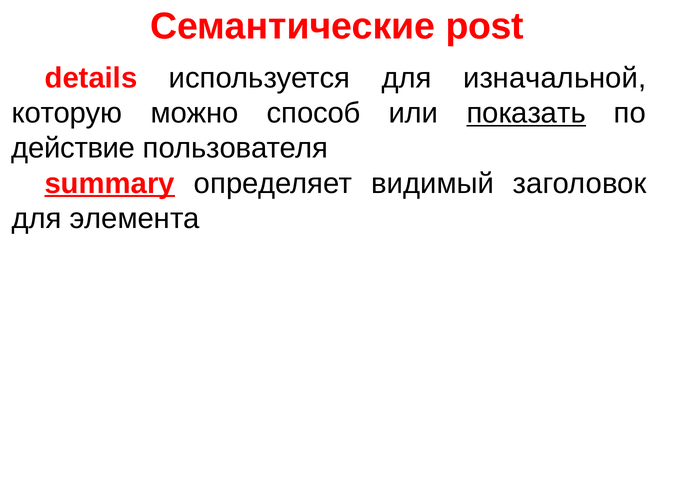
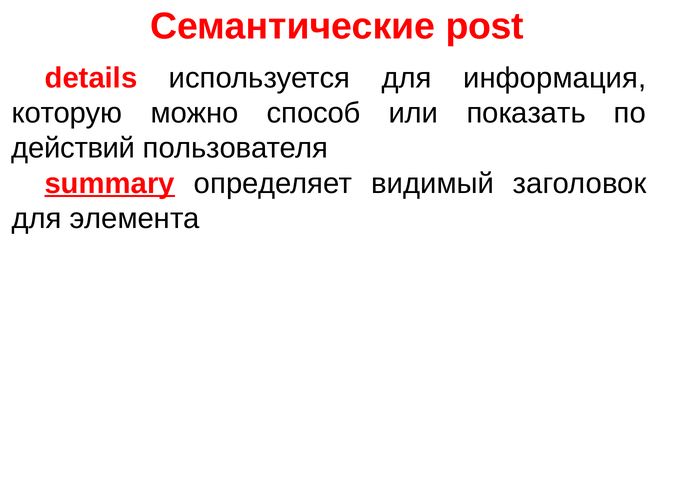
изначальной: изначальной -> информация (555, 78)
показать underline: present -> none (526, 113)
действие: действие -> действий (73, 148)
